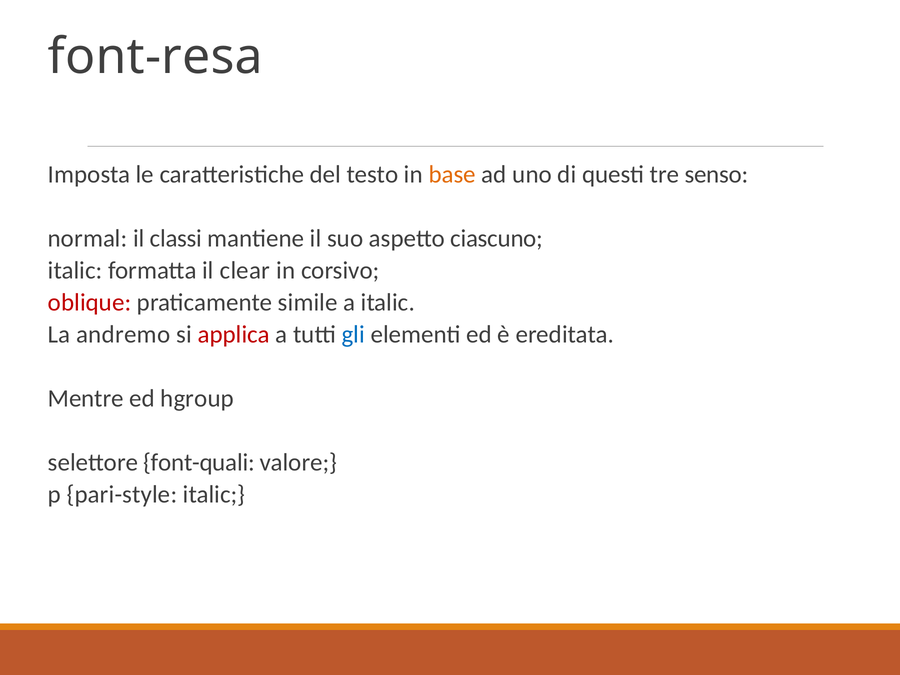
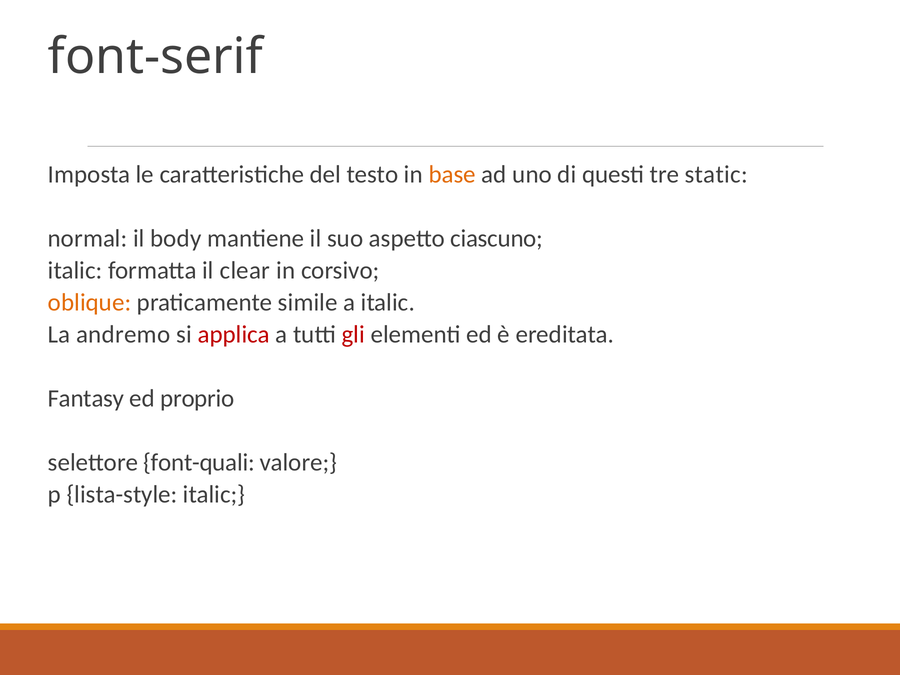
font-resa: font-resa -> font-serif (155, 57)
senso: senso -> static (716, 174)
classi: classi -> body (176, 238)
oblique colour: red -> orange (90, 302)
gli colour: blue -> red (353, 334)
Mentre: Mentre -> Fantasy (86, 398)
hgroup: hgroup -> proprio (197, 398)
pari-style: pari-style -> lista-style (122, 495)
